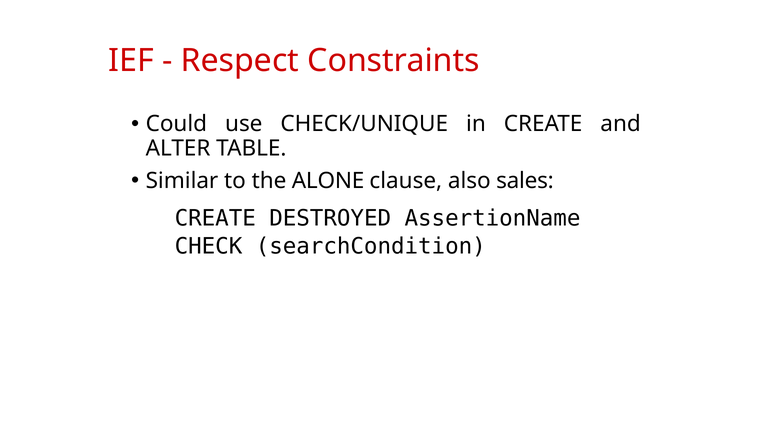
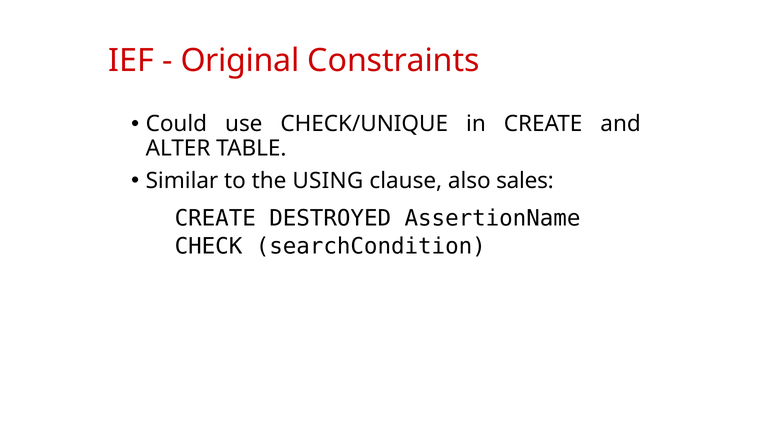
Respect: Respect -> Original (240, 61)
ALONE: ALONE -> USING (328, 181)
